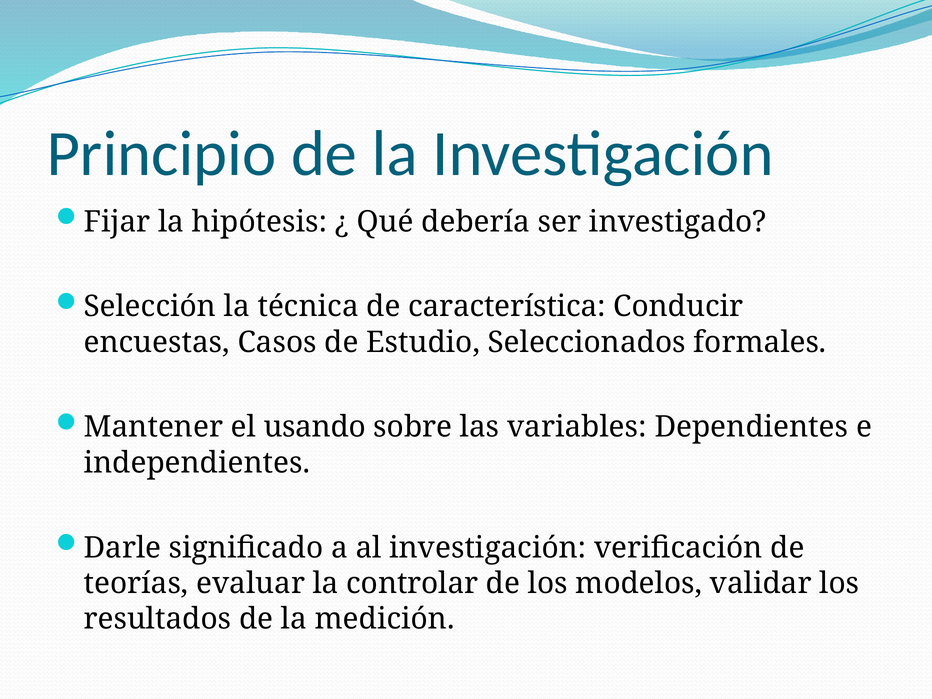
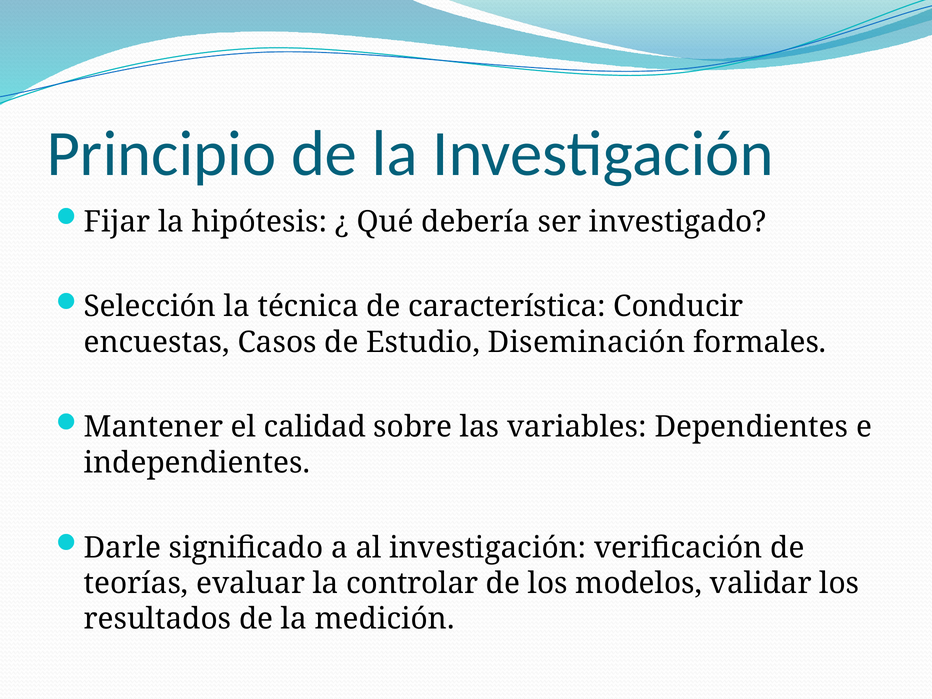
Seleccionados: Seleccionados -> Diseminación (587, 342)
usando: usando -> calidad (315, 427)
